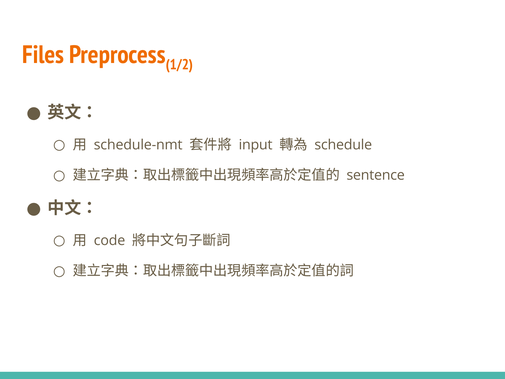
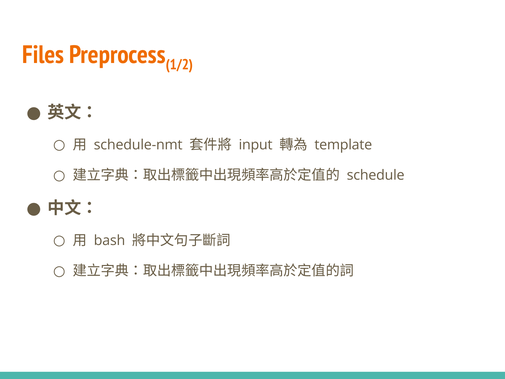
schedule: schedule -> template (343, 145)
sentence: sentence -> schedule (376, 175)
code: code -> bash (110, 240)
